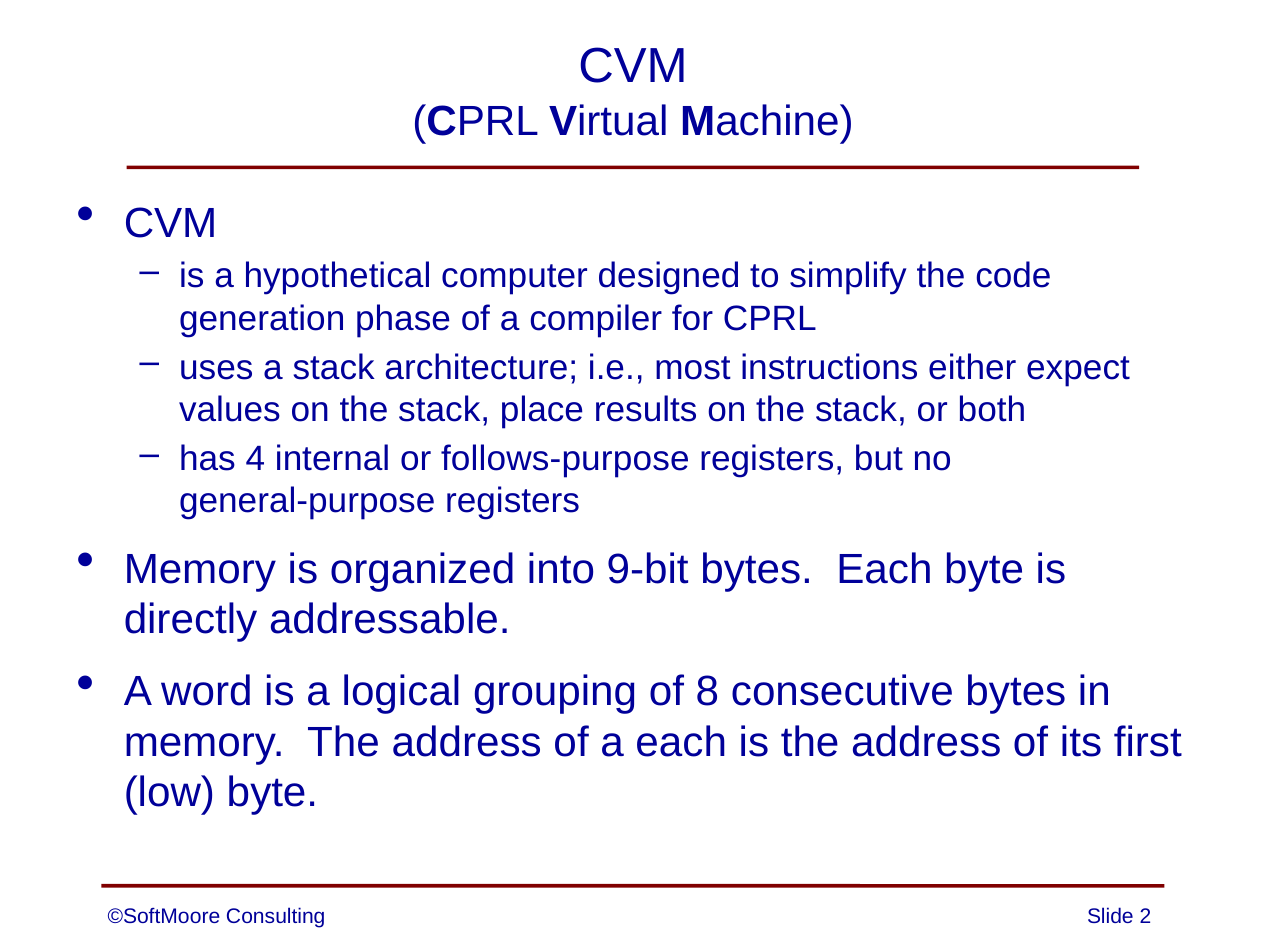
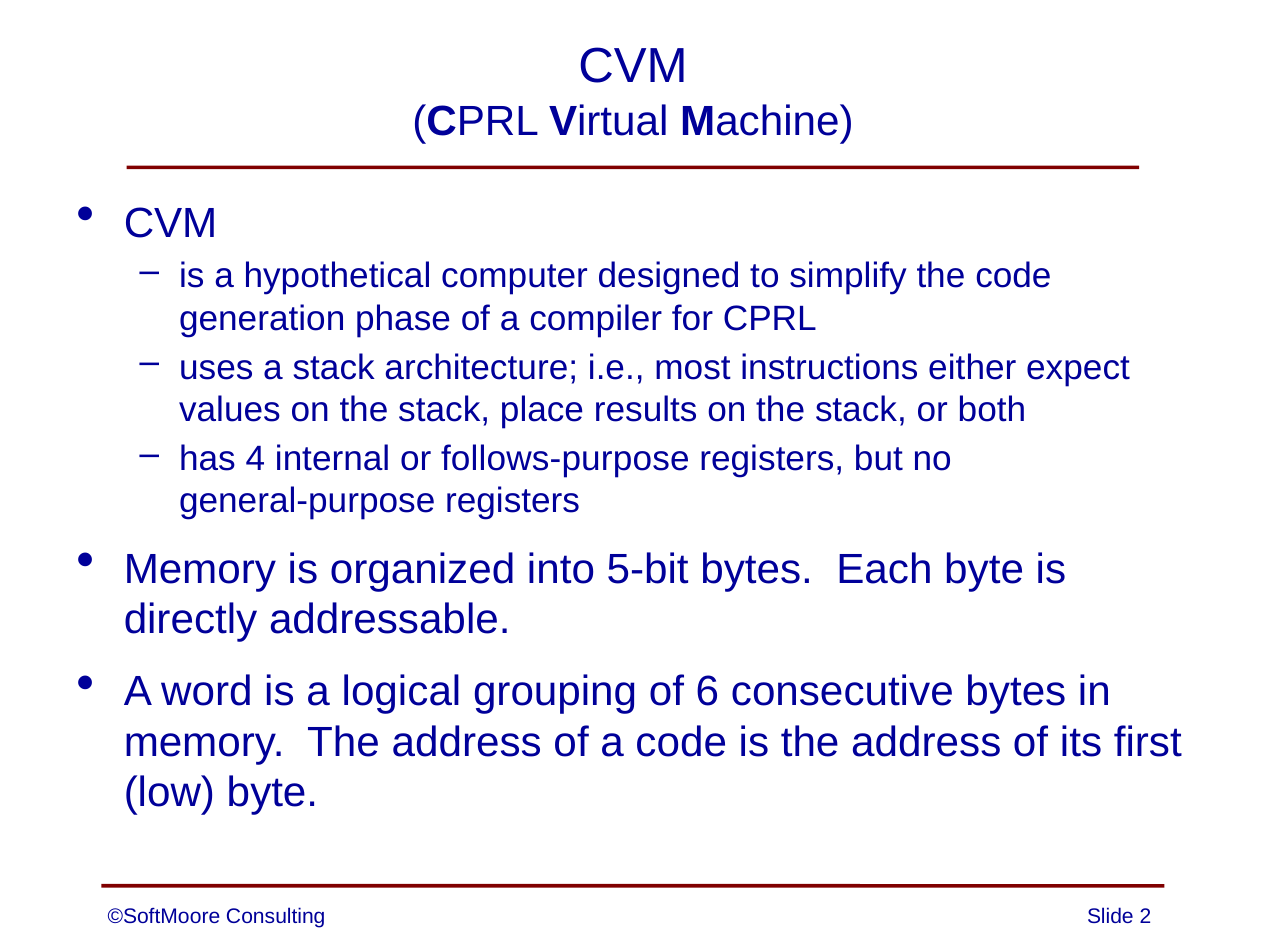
9-bit: 9-bit -> 5-bit (648, 570)
8: 8 -> 6 (707, 692)
a each: each -> code (681, 743)
